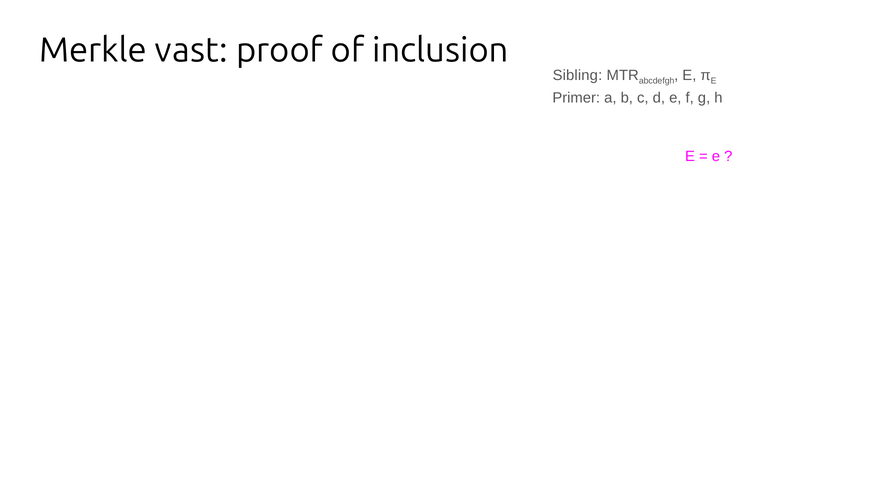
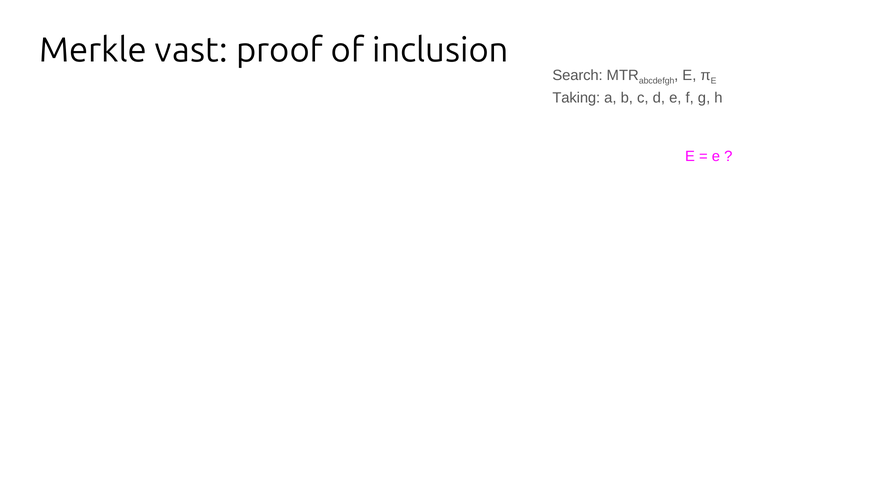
Sibling: Sibling -> Search (578, 75)
Primer: Primer -> Taking (576, 98)
